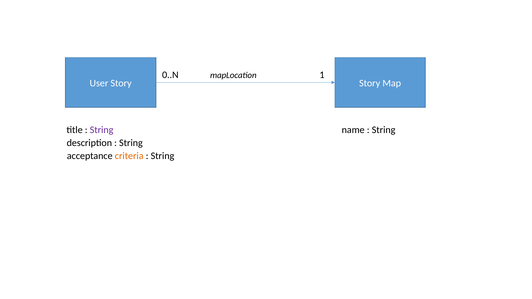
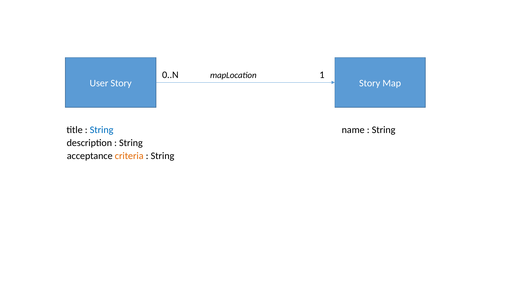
String colour: purple -> blue (102, 130)
